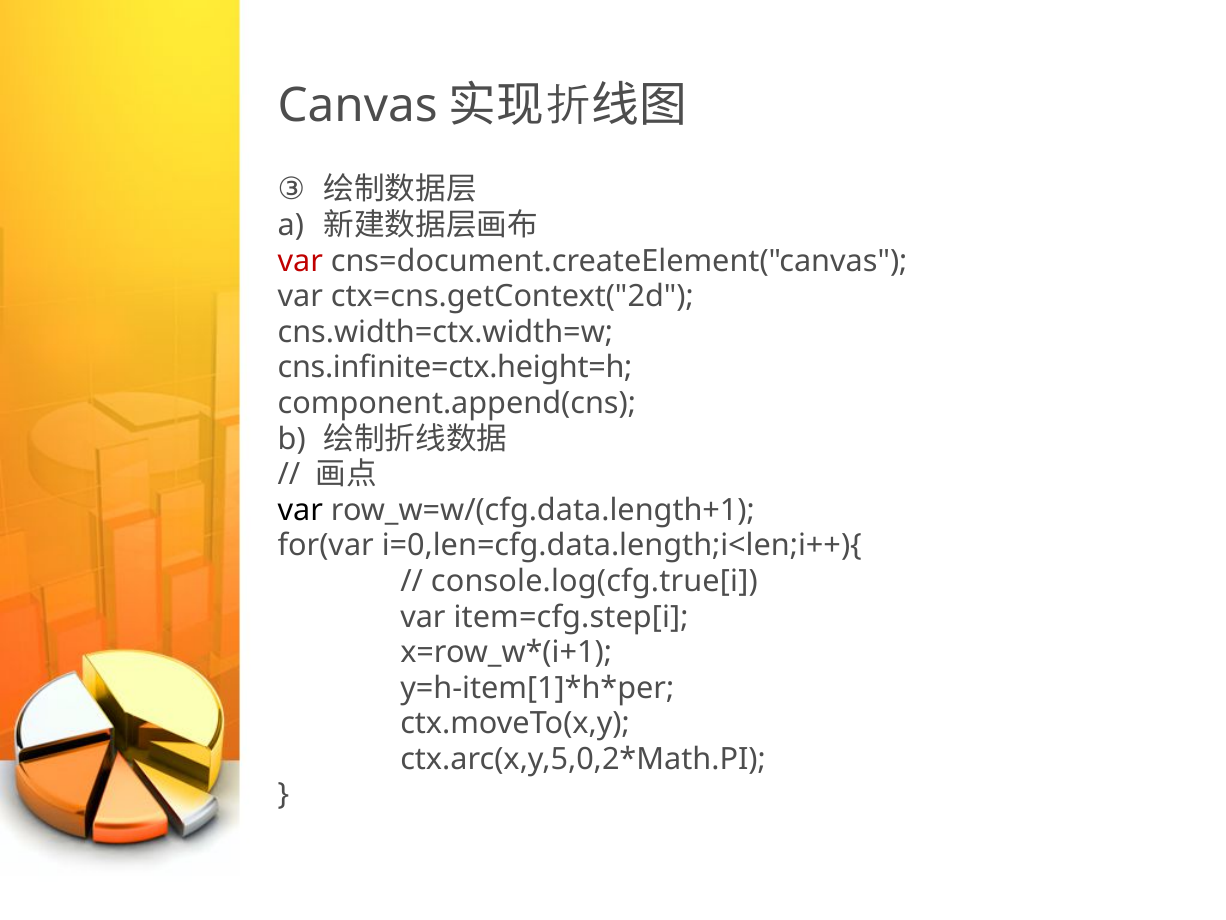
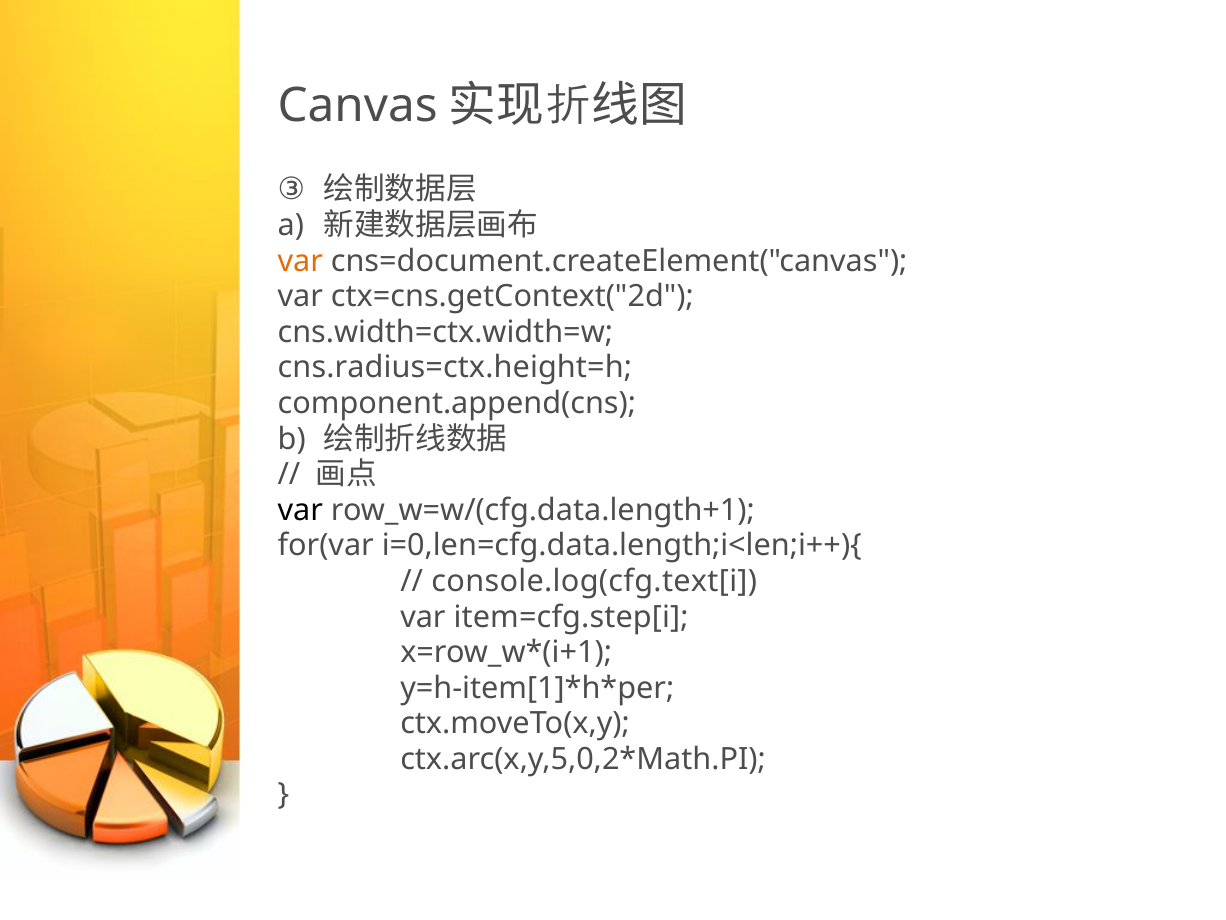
var colour: red -> orange (300, 261)
cns.infinite=ctx.height=h: cns.infinite=ctx.height=h -> cns.radius=ctx.height=h (455, 368)
console.log(cfg.true[i: console.log(cfg.true[i -> console.log(cfg.text[i (594, 581)
